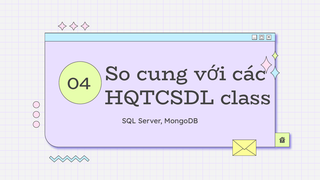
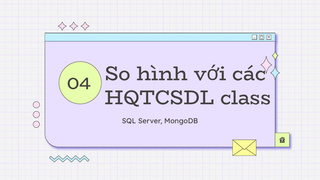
cung: cung -> hình (162, 74)
